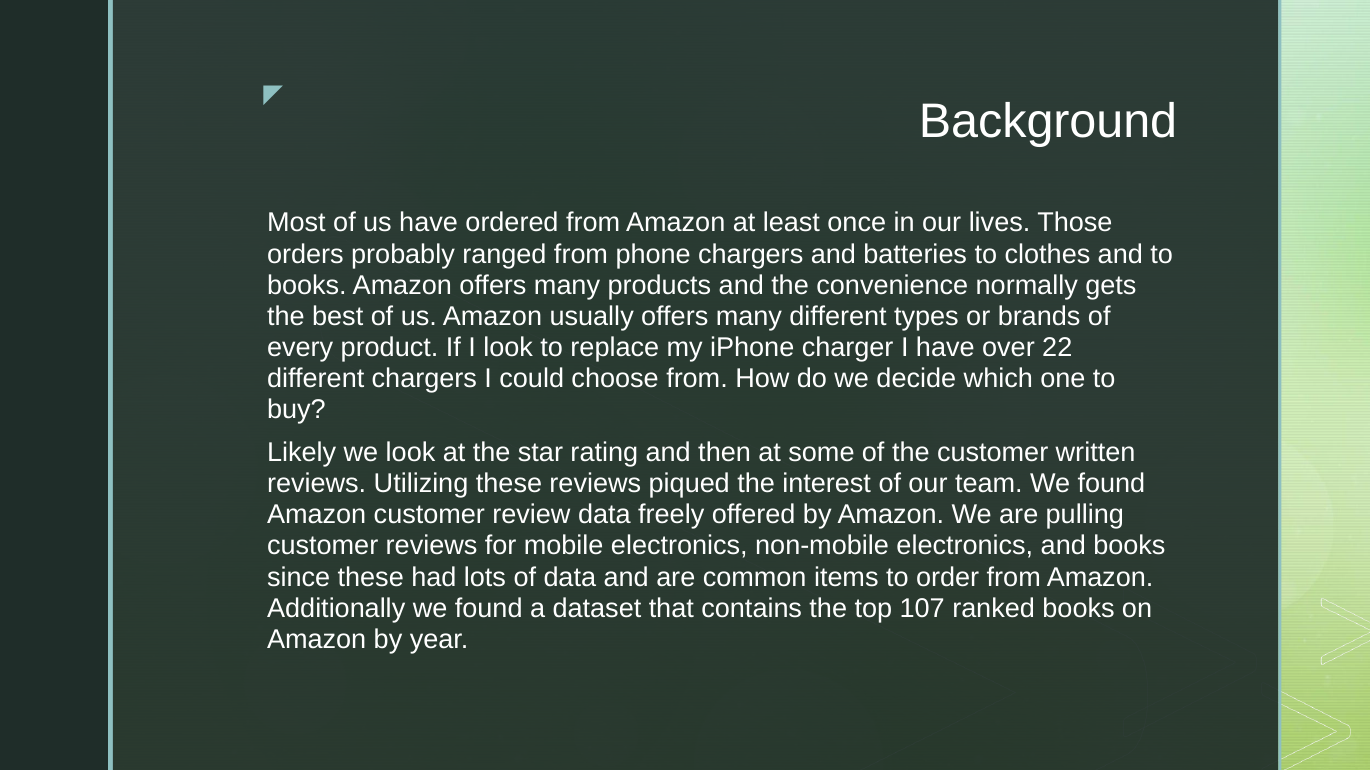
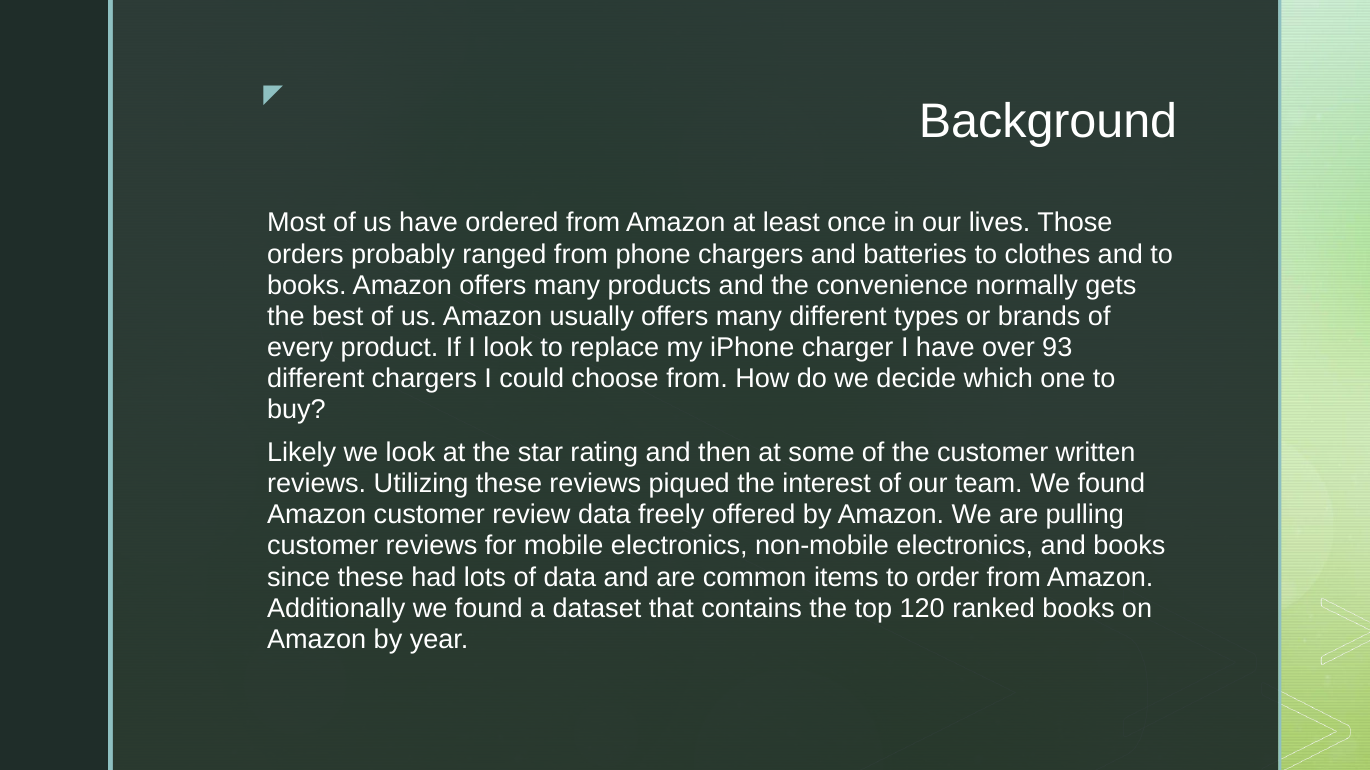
22: 22 -> 93 (1057, 348)
107: 107 -> 120 (922, 609)
